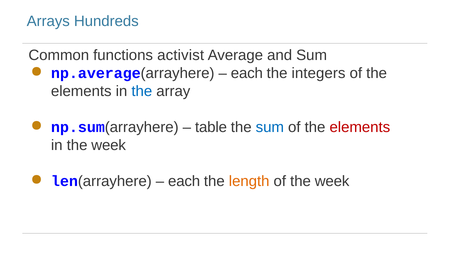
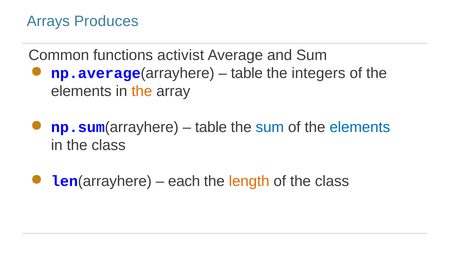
Hundreds: Hundreds -> Produces (106, 21)
each: each -> table (247, 73)
the colour: blue -> orange (142, 91)
elements colour: red -> blue (360, 127)
in the week: week -> class (109, 145)
of the week: week -> class (332, 181)
